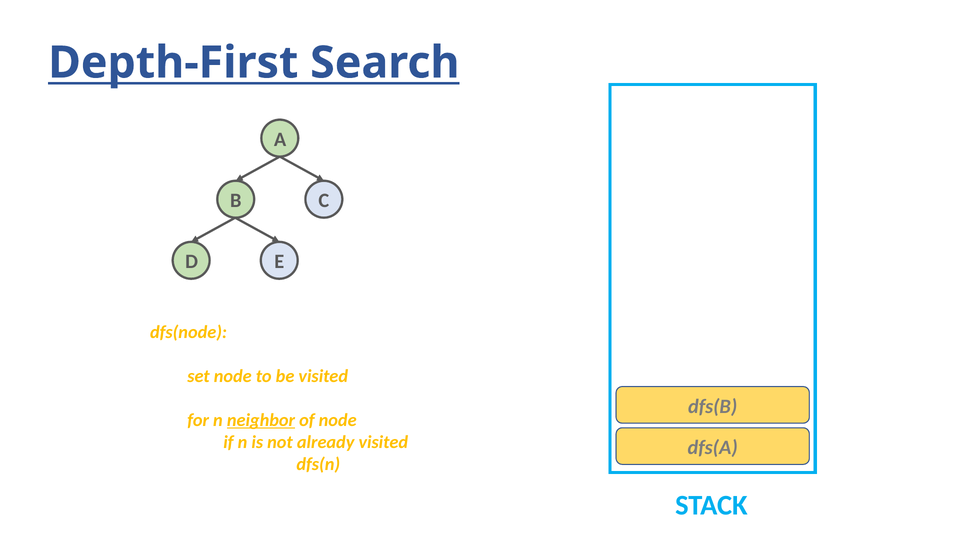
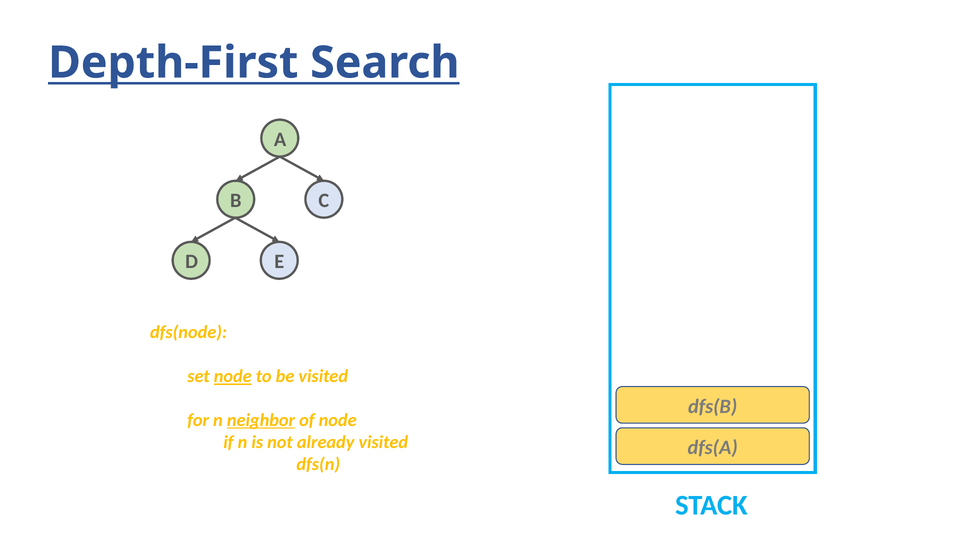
node underline: none -> present (233, 376)
